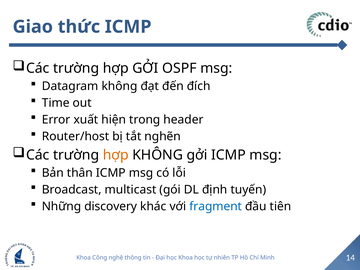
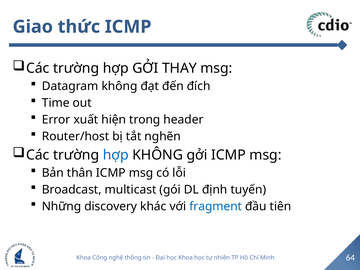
OSPF: OSPF -> THAY (179, 68)
hợp colour: orange -> blue (116, 155)
14: 14 -> 64 (350, 258)
